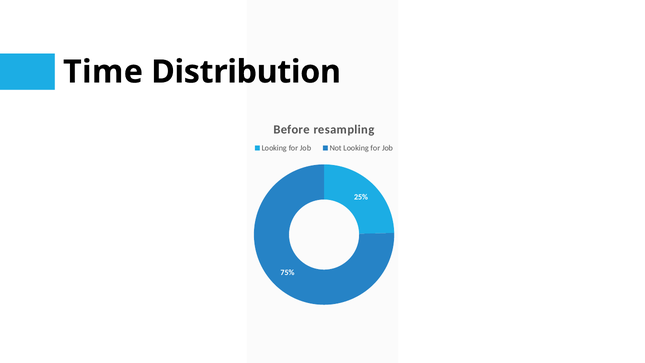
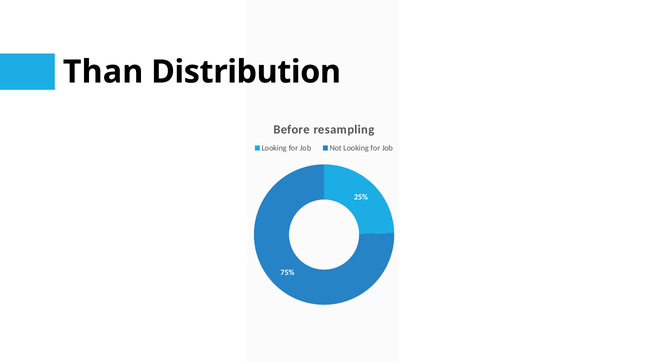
Time: Time -> Than (103, 72)
